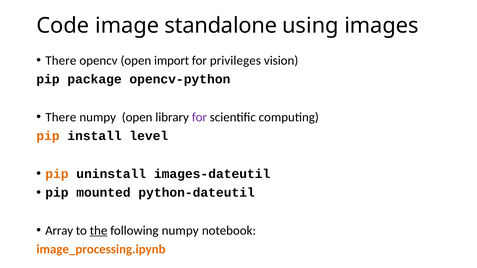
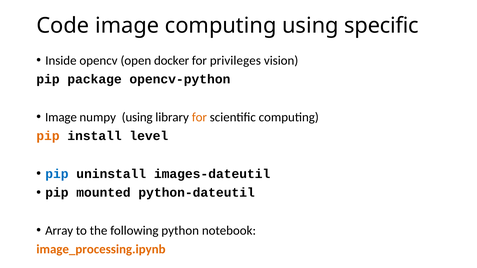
image standalone: standalone -> computing (221, 26)
images: images -> specific (382, 26)
There: There -> Inside (61, 61)
import: import -> docker (172, 61)
There: There -> Image (61, 117)
numpy open: open -> using (137, 117)
for colour: purple -> orange (199, 117)
pip colour: orange -> blue (57, 174)
the underline: present -> none (99, 231)
following numpy: numpy -> python (180, 231)
